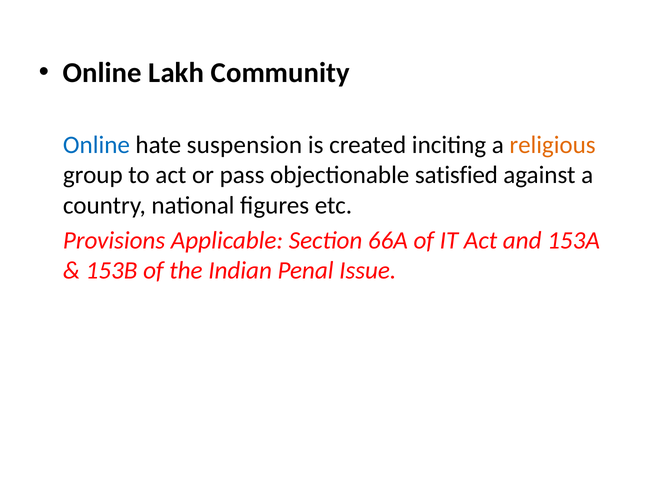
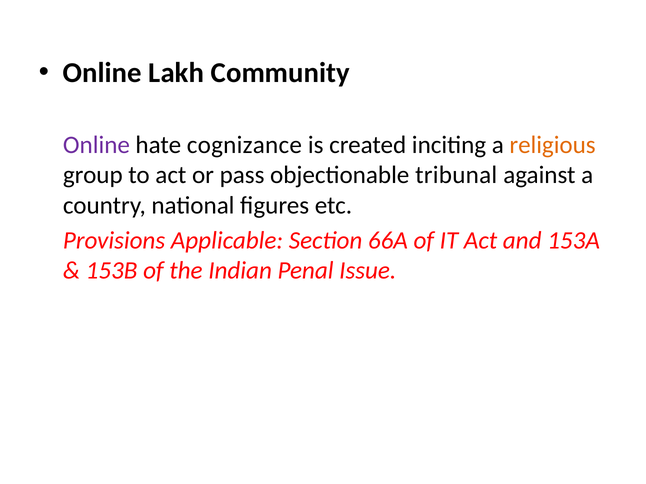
Online colour: blue -> purple (96, 145)
suspension: suspension -> cognizance (244, 145)
satisfied: satisfied -> tribunal (456, 175)
